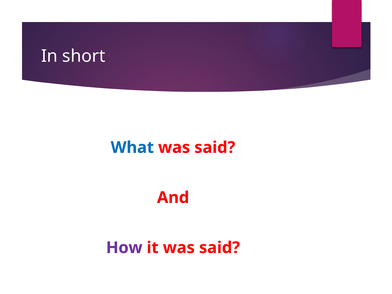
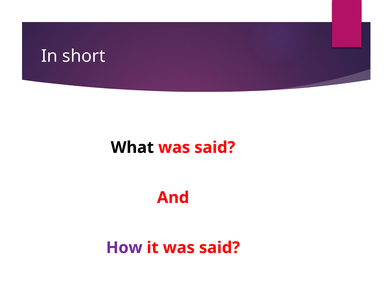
What colour: blue -> black (132, 148)
